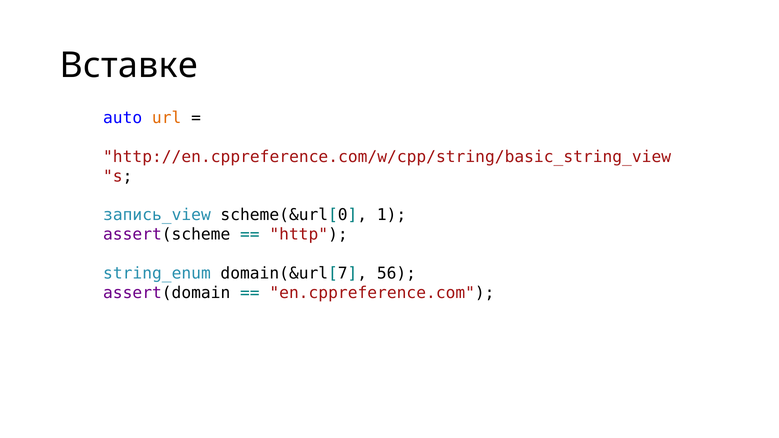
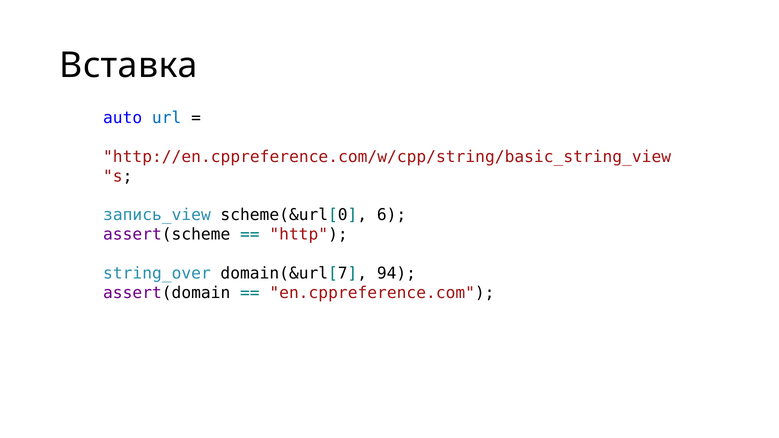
Вставке: Вставке -> Вставка (129, 65)
url colour: orange -> blue (167, 118)
1: 1 -> 6 (392, 215)
string_enum: string_enum -> string_over (157, 274)
56: 56 -> 94 (396, 274)
